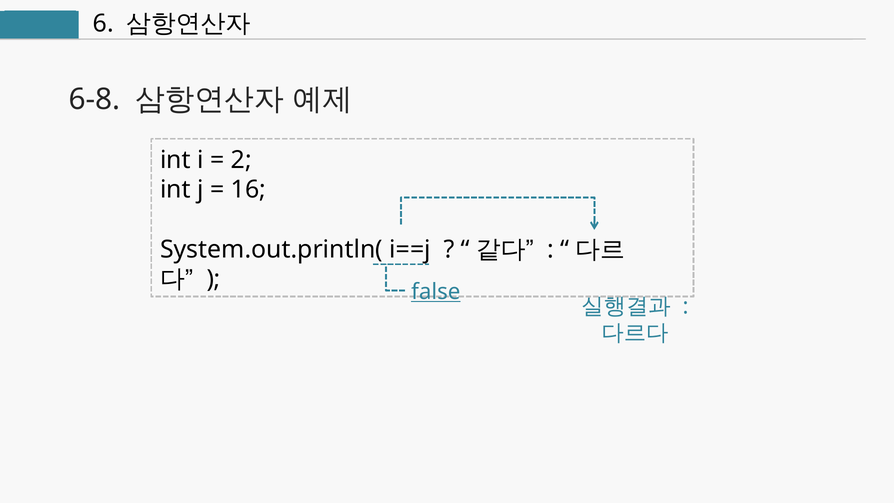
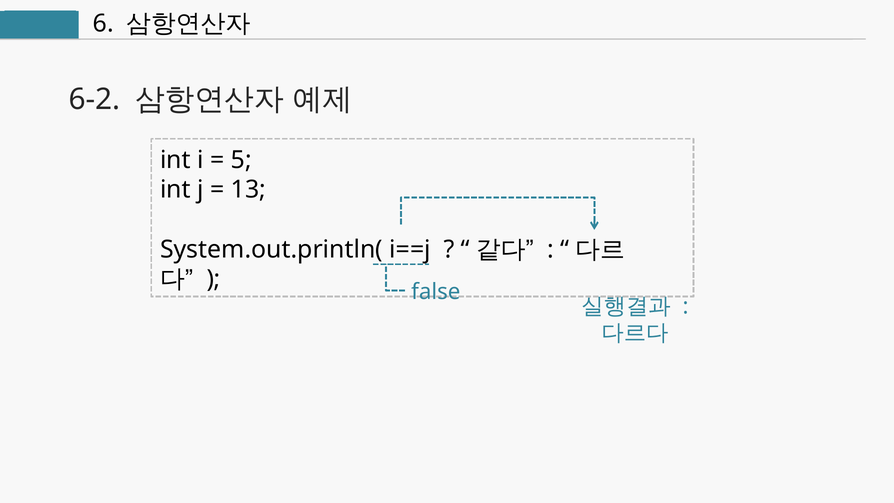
6-8: 6-8 -> 6-2 (94, 99)
2: 2 -> 5 (241, 160)
16: 16 -> 13 (248, 190)
false underline: present -> none (436, 292)
